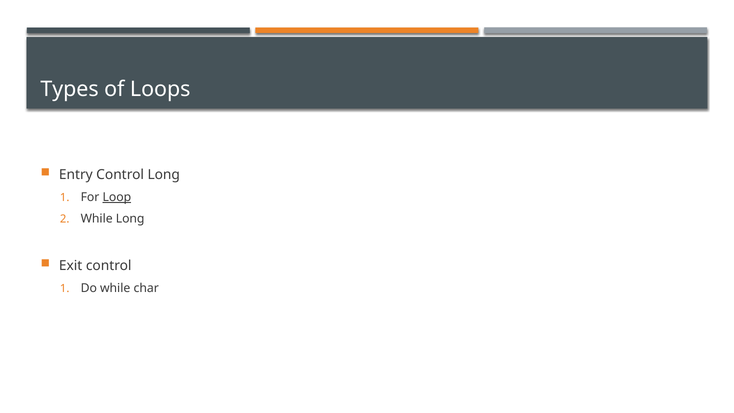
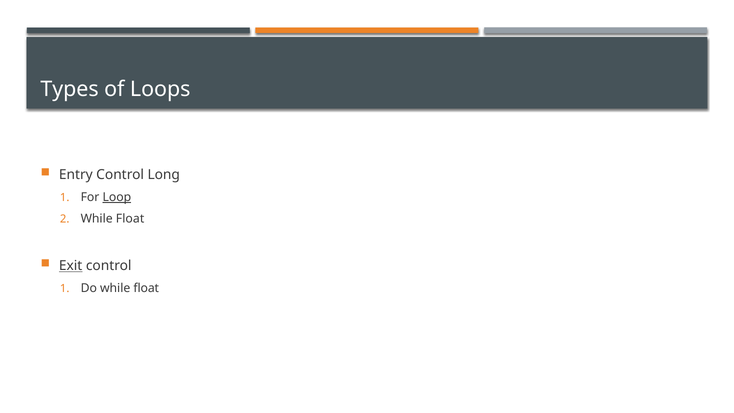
Long: Long -> Float (130, 219)
Exit underline: none -> present (71, 266)
Do while char: char -> float (146, 288)
